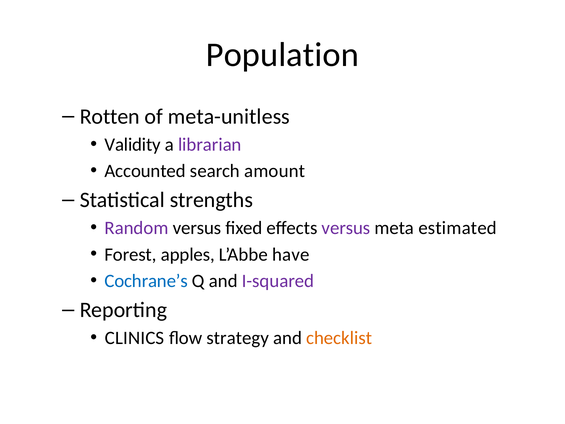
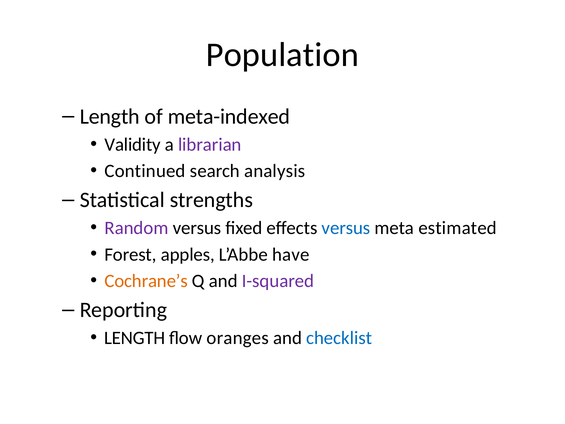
Rotten: Rotten -> Length (110, 116)
meta-unitless: meta-unitless -> meta-indexed (229, 116)
Accounted: Accounted -> Continued (145, 171)
amount: amount -> analysis (275, 171)
versus colour: purple -> blue (346, 228)
Cochrane’s colour: blue -> orange (146, 281)
CLINICS: CLINICS -> LENGTH (135, 338)
strategy: strategy -> oranges (238, 338)
checklist colour: orange -> blue (339, 338)
